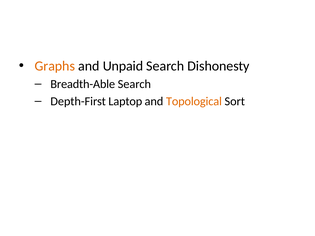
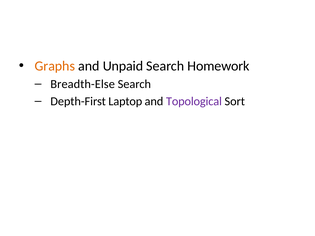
Dishonesty: Dishonesty -> Homework (219, 66)
Breadth-Able: Breadth-Able -> Breadth-Else (83, 84)
Topological colour: orange -> purple (194, 101)
